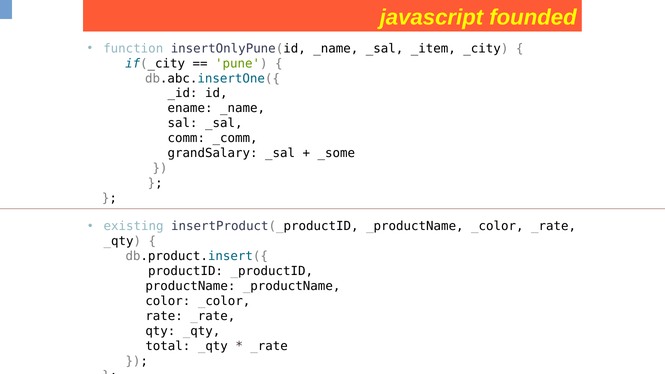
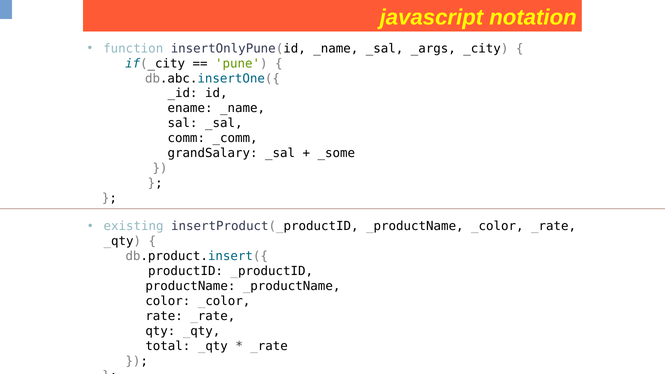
founded: founded -> notation (533, 17)
_item: _item -> _args (433, 48)
